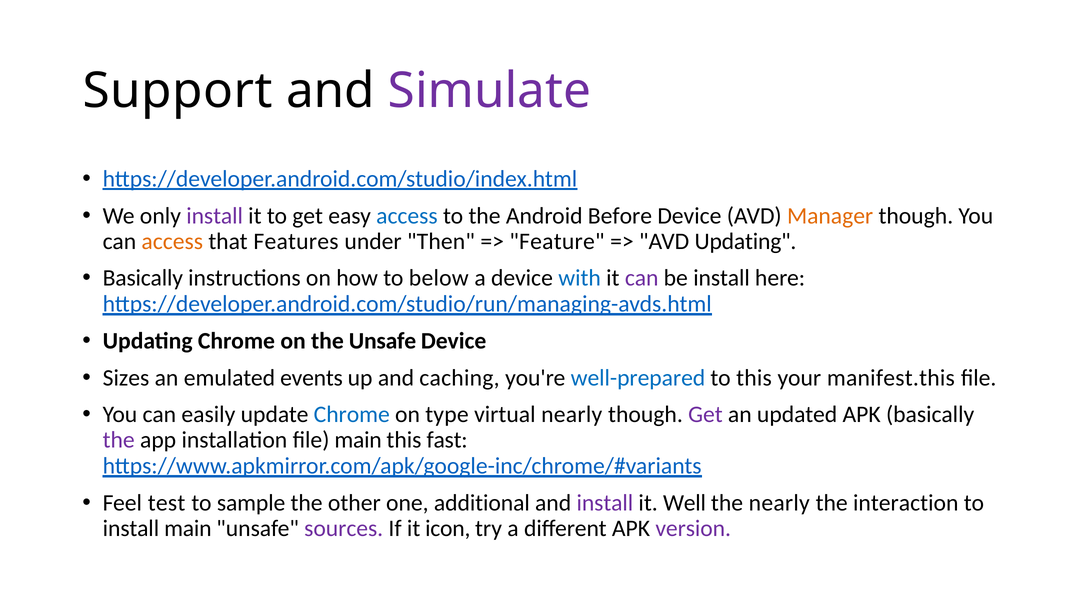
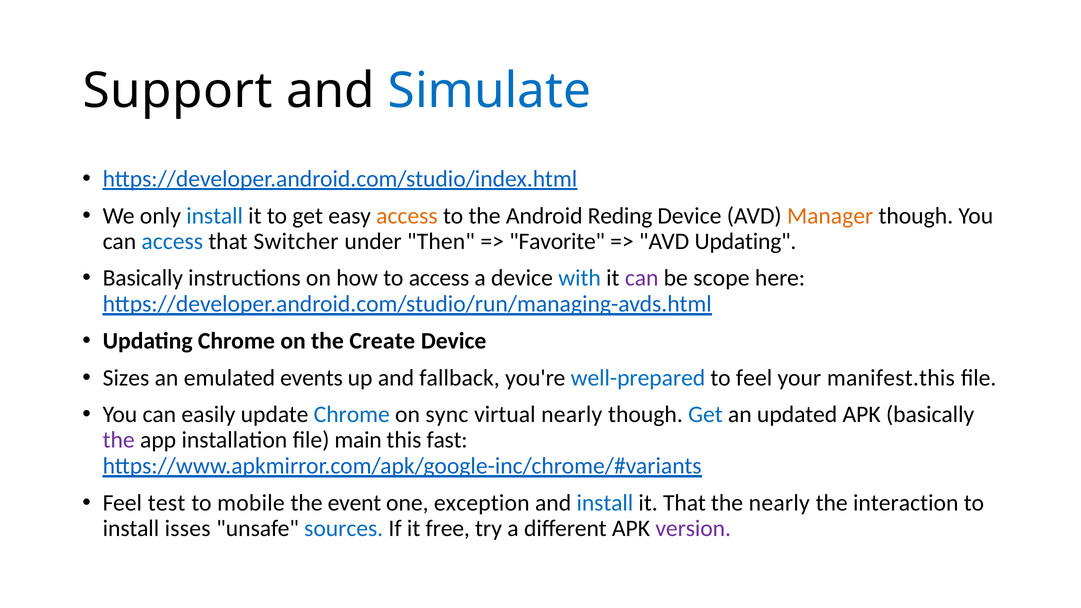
Simulate colour: purple -> blue (489, 91)
install colour: purple -> blue (215, 216)
access colour: blue -> orange (407, 216)
Before: Before -> Reding (620, 216)
access colour: orange -> blue (172, 241)
Features: Features -> Switcher (296, 241)
Feature: Feature -> Favorite (557, 241)
to below: below -> access (439, 278)
be install: install -> scope (721, 278)
the Unsafe: Unsafe -> Create (382, 341)
caching: caching -> fallback (460, 378)
to this: this -> feel (754, 378)
type: type -> sync (447, 415)
Get colour: purple -> blue (705, 415)
sample: sample -> mobile (251, 503)
other: other -> event (354, 503)
additional: additional -> exception (482, 503)
install colour: purple -> blue (605, 503)
it Well: Well -> That (684, 503)
install main: main -> isses (188, 528)
sources colour: purple -> blue (344, 528)
icon: icon -> free (448, 528)
